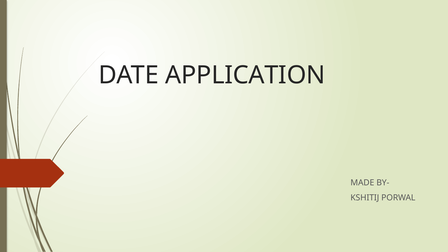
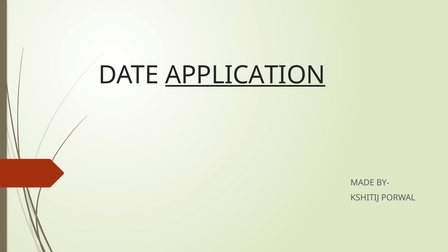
APPLICATION underline: none -> present (245, 75)
